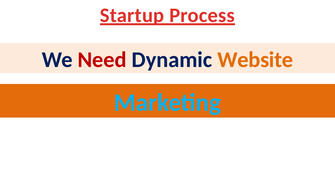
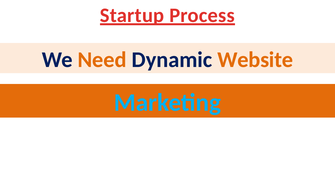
Need colour: red -> orange (102, 59)
